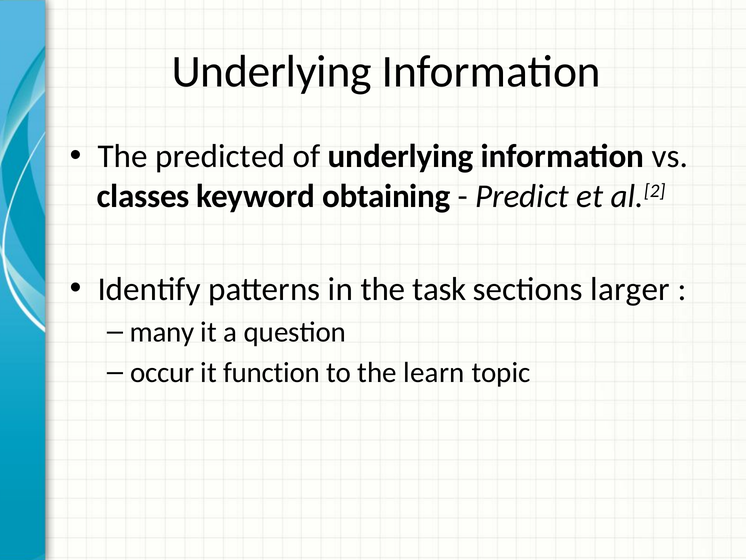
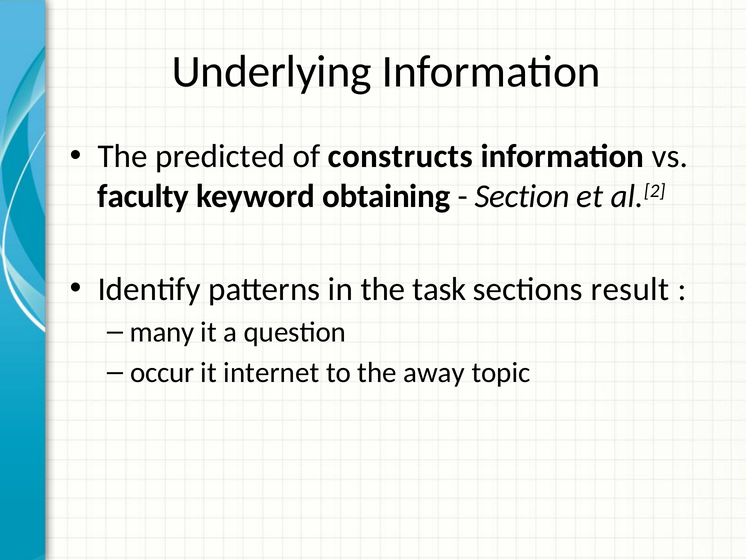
of underlying: underlying -> constructs (400, 156)
classes: classes -> faculty (143, 196)
Predict: Predict -> Section (522, 196)
larger: larger -> result (630, 289)
function: function -> internet (271, 372)
learn: learn -> away (434, 372)
